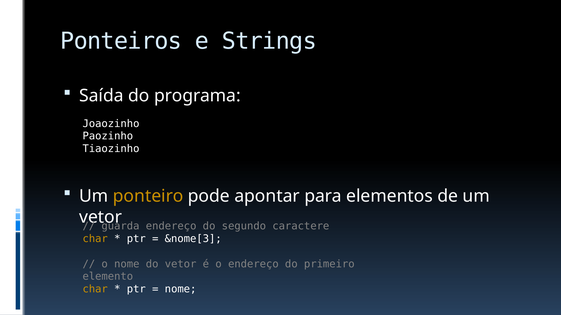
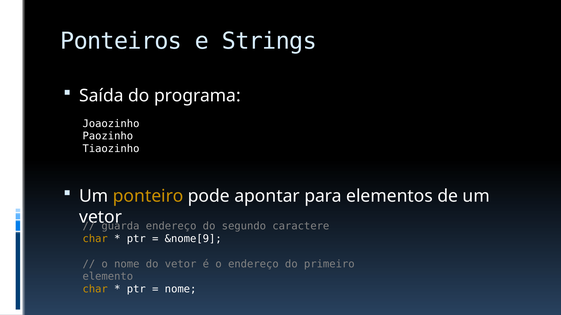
&nome[3: &nome[3 -> &nome[9 (193, 239)
